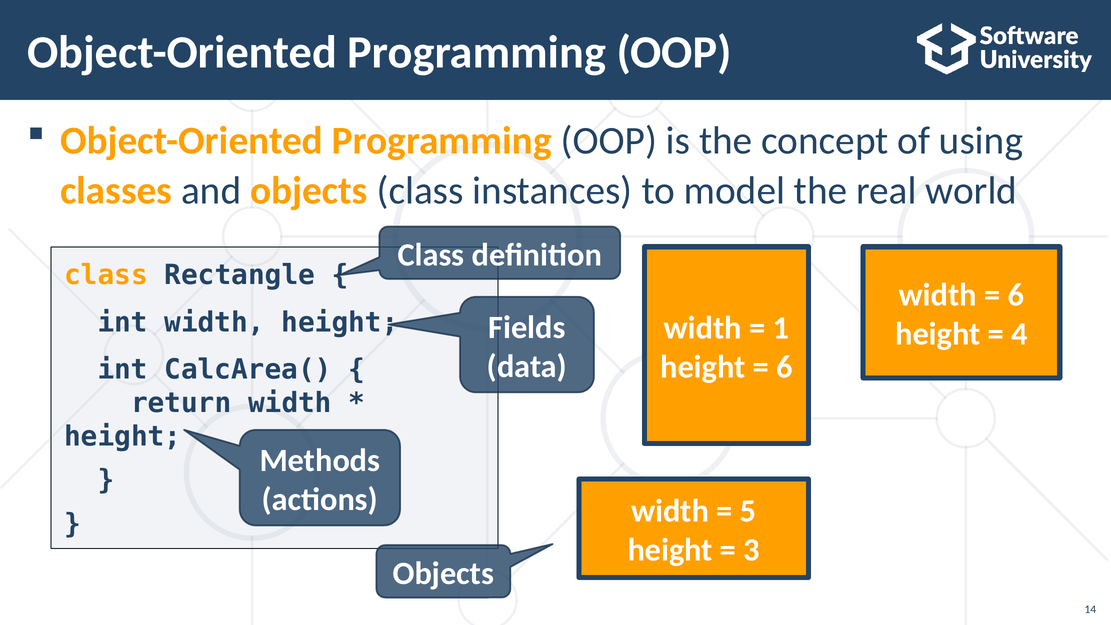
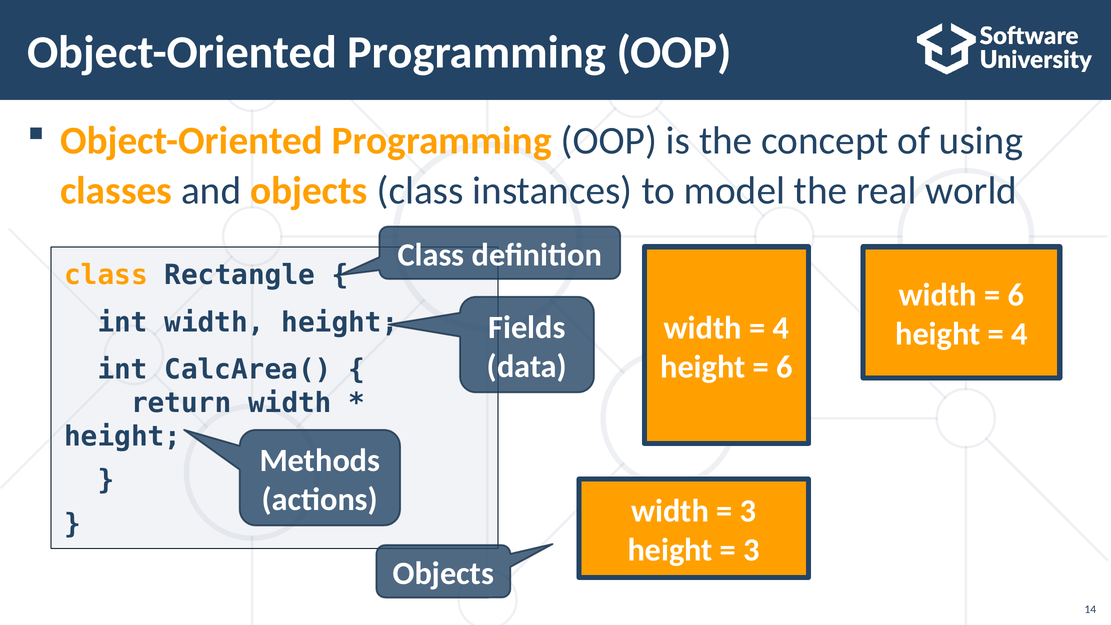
1: 1 -> 4 (781, 328)
5: 5 -> 3 (748, 511)
